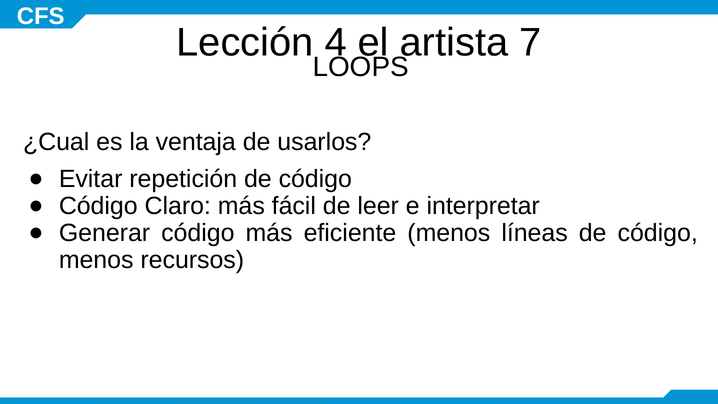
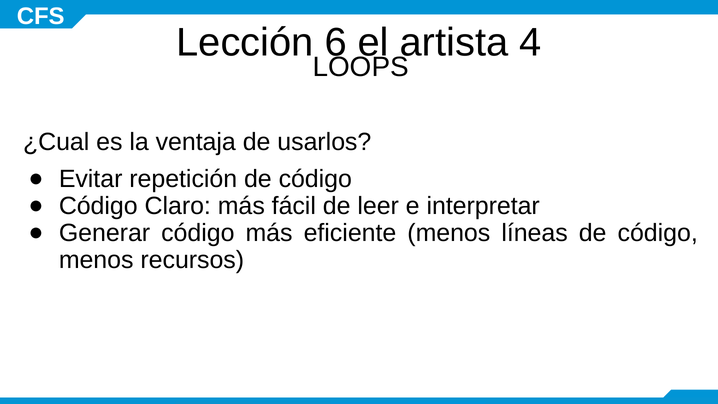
4: 4 -> 6 (336, 42)
7: 7 -> 4 (530, 42)
